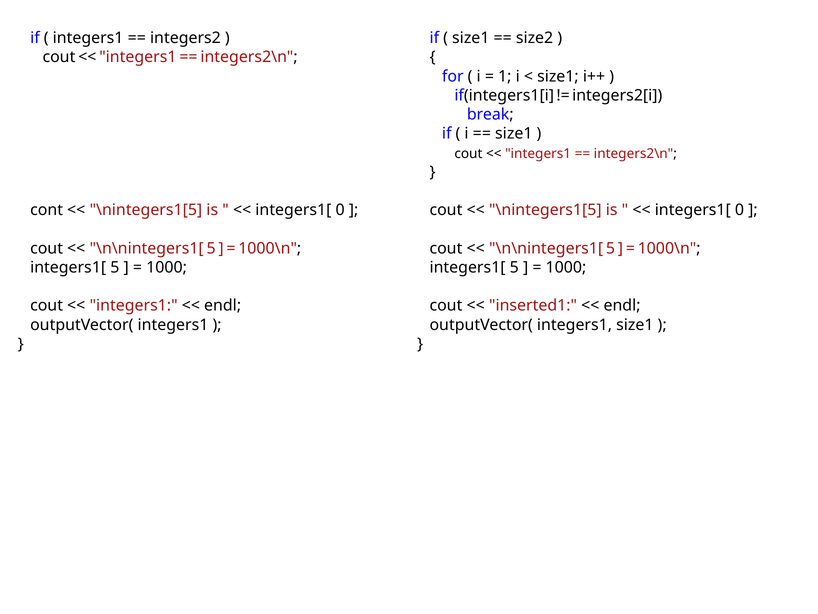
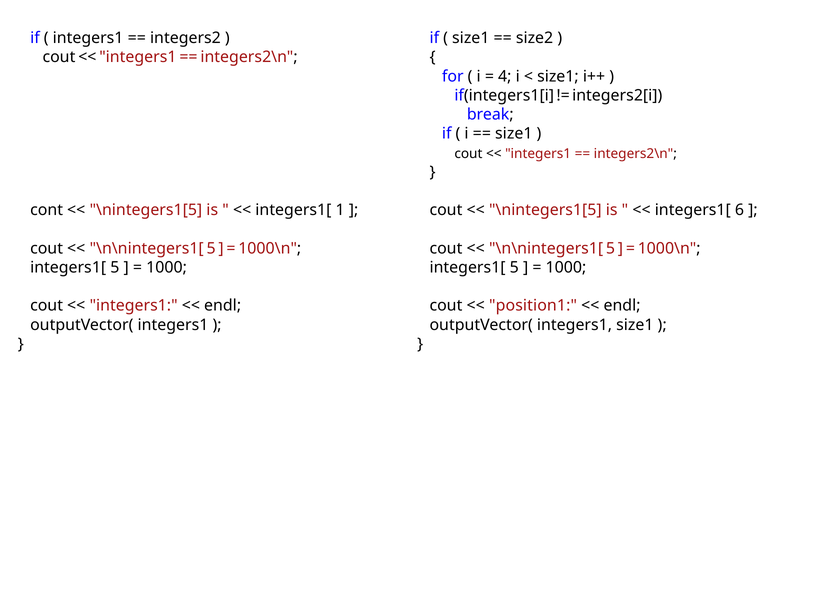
1: 1 -> 4 (505, 76)
0: 0 -> 1 (340, 210)
0: 0 -> 6 (740, 210)
inserted1: inserted1 -> position1 (533, 305)
